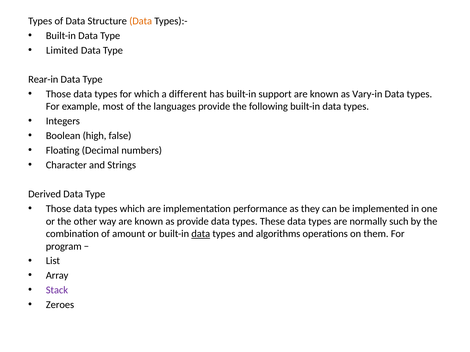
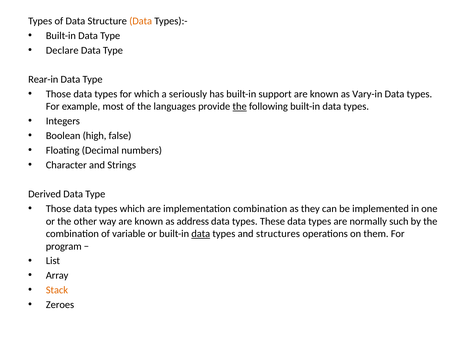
Limited: Limited -> Declare (62, 50)
different: different -> seriously (188, 94)
the underline: none -> present (240, 107)
implementation performance: performance -> combination (260, 209)
as provide: provide -> address (193, 222)
amount: amount -> variable (129, 234)
algorithms: algorithms -> structures (278, 234)
Stack colour: purple -> orange (57, 290)
